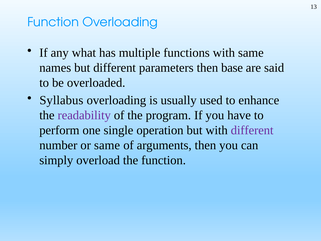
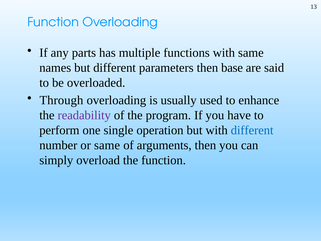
what: what -> parts (84, 53)
Syllabus: Syllabus -> Through (61, 100)
different colour: purple -> blue (252, 130)
